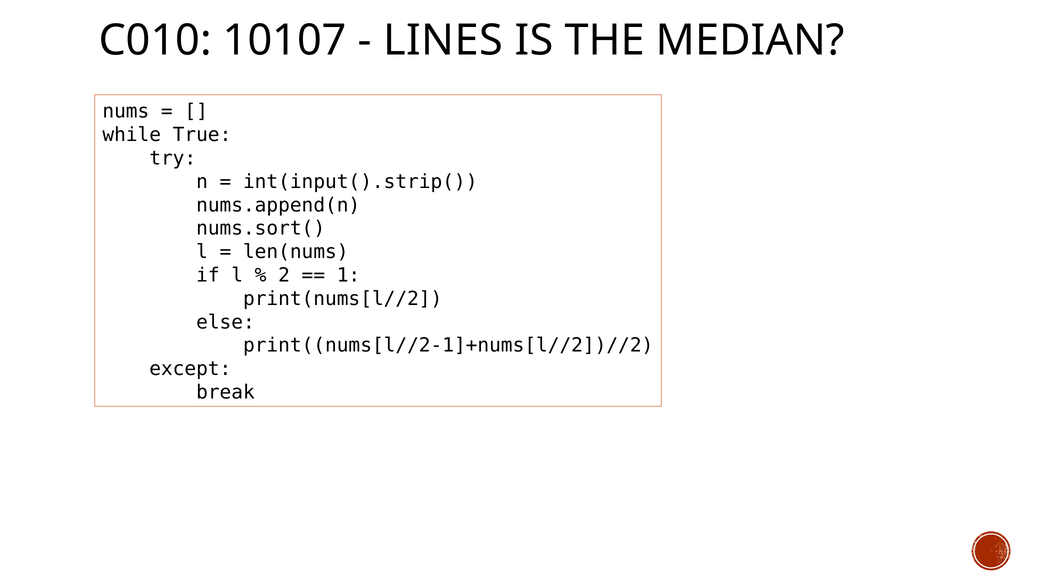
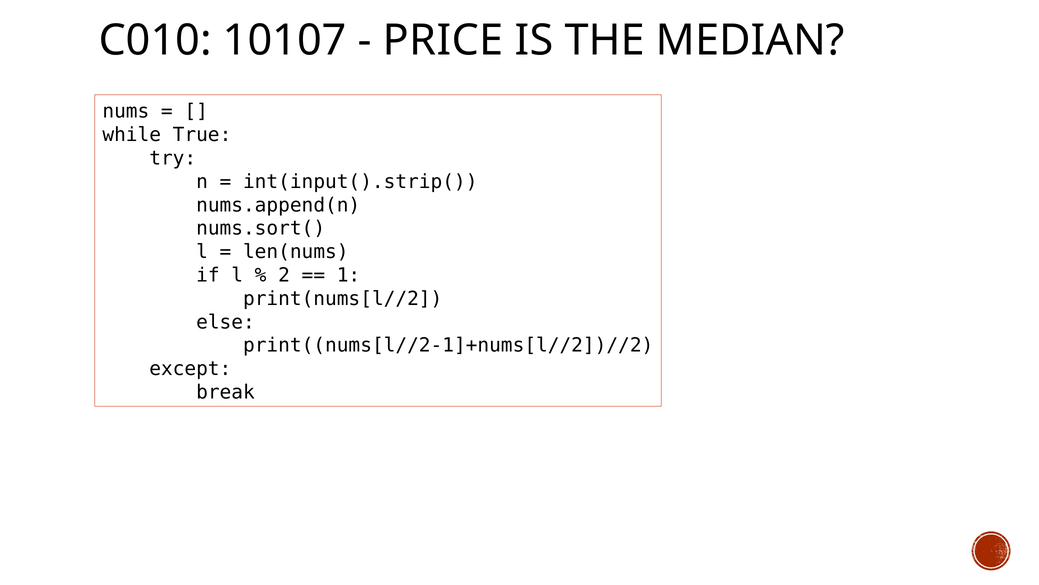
LINES: LINES -> PRICE (443, 40)
